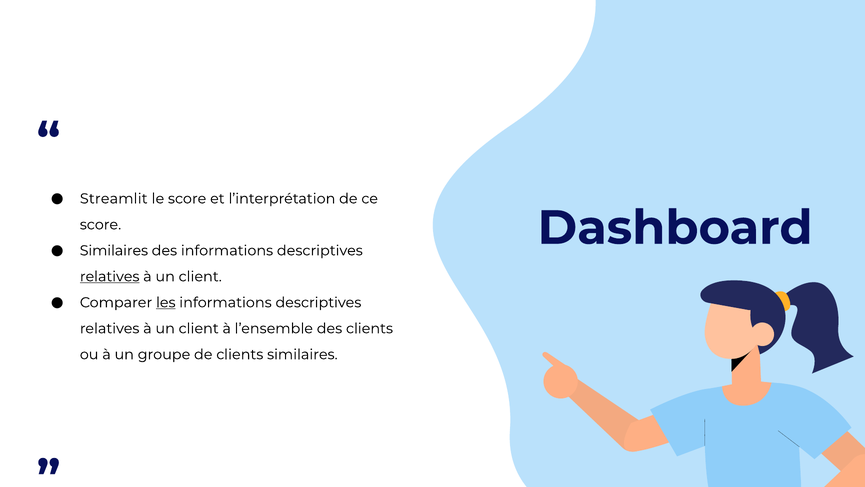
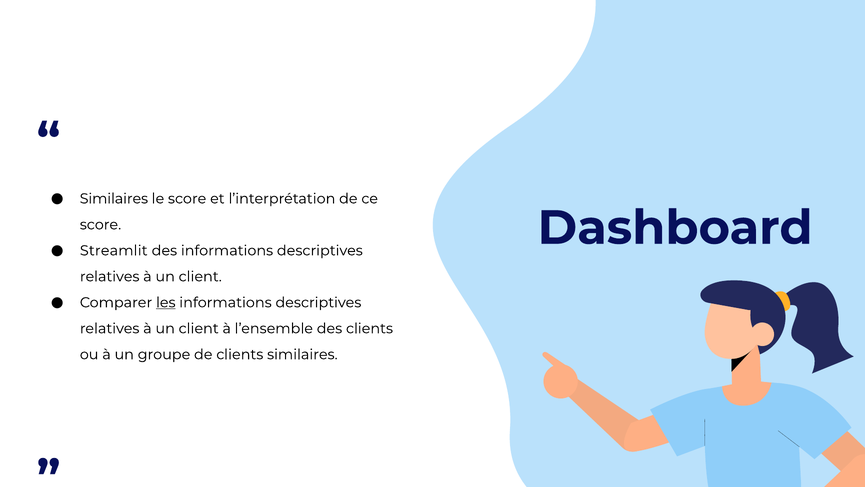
Streamlit: Streamlit -> Similaires (114, 198)
Similaires: Similaires -> Streamlit (114, 250)
relatives underline: present -> none (110, 276)
